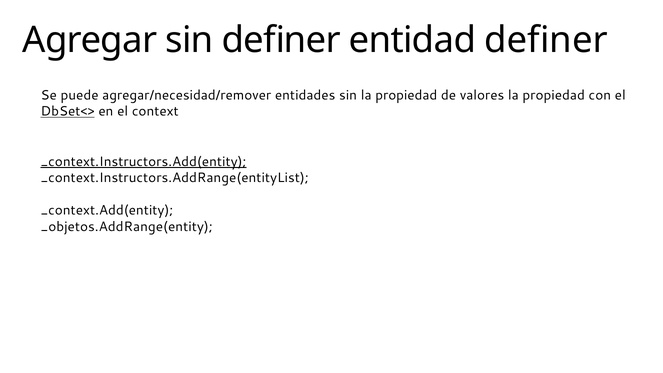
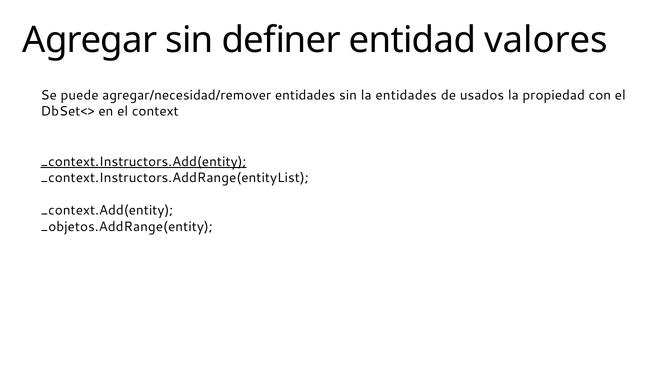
entidad definer: definer -> valores (546, 40)
sin la propiedad: propiedad -> entidades (406, 95)
valores: valores -> usados (482, 95)
DbSet<> underline: present -> none (68, 111)
